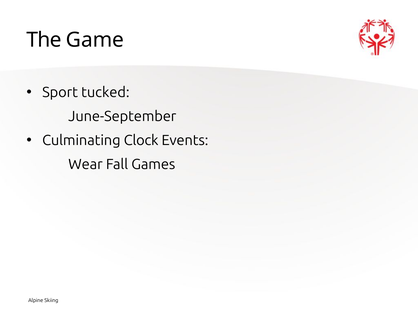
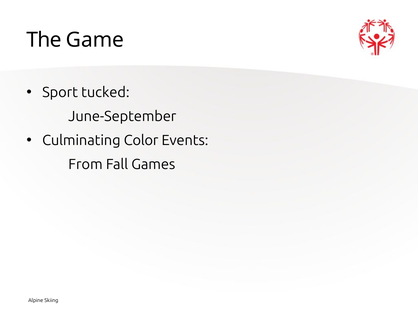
Clock: Clock -> Color (141, 141)
Wear: Wear -> From (85, 165)
